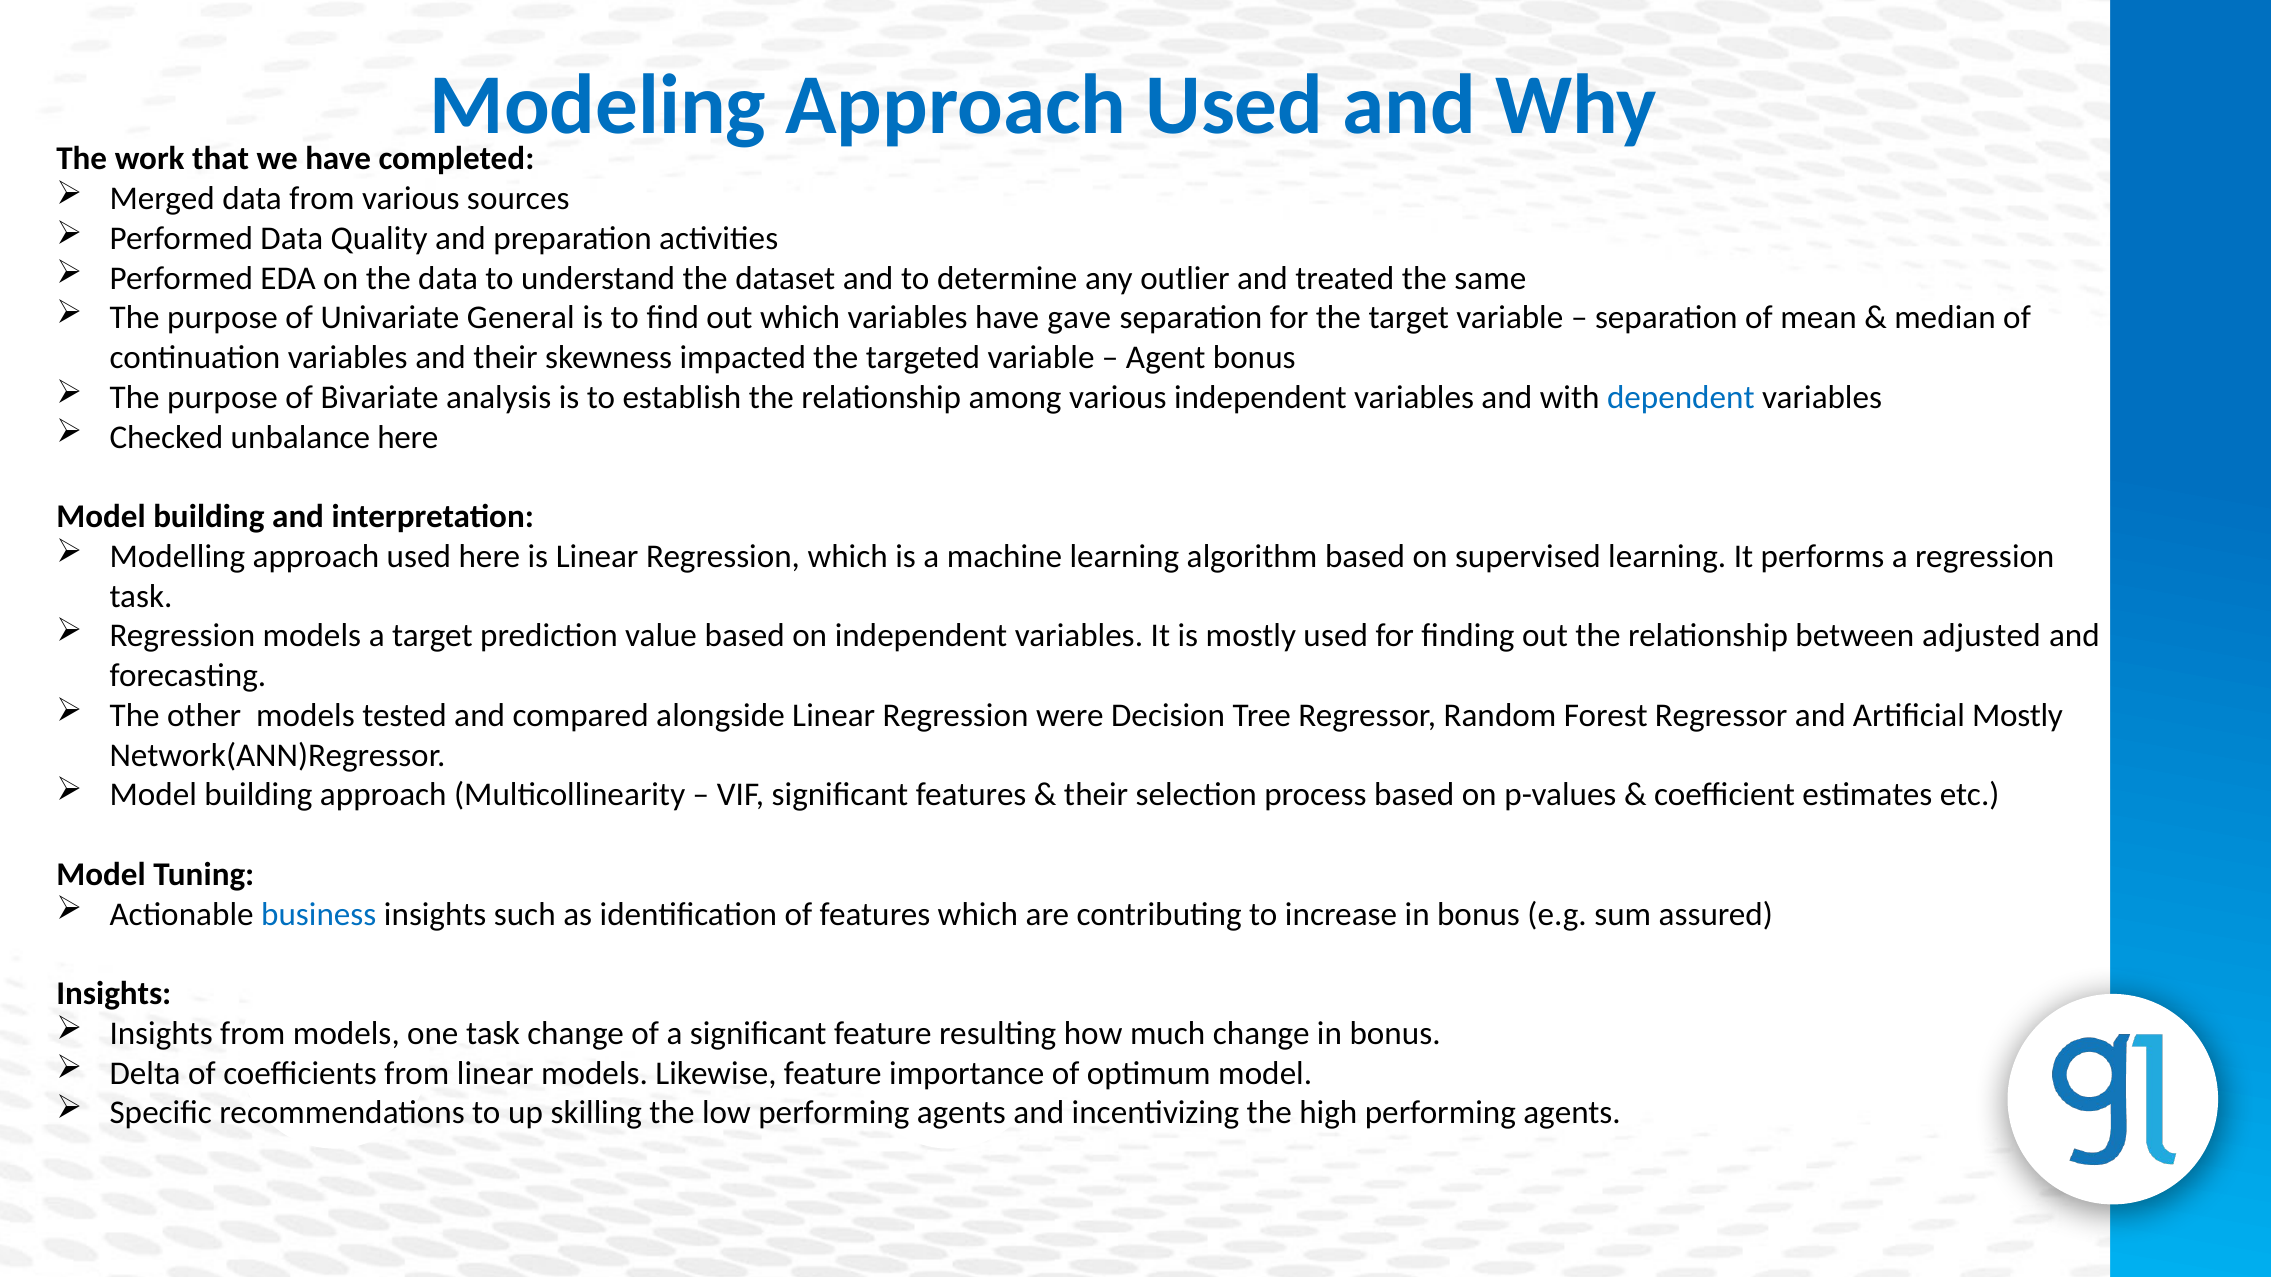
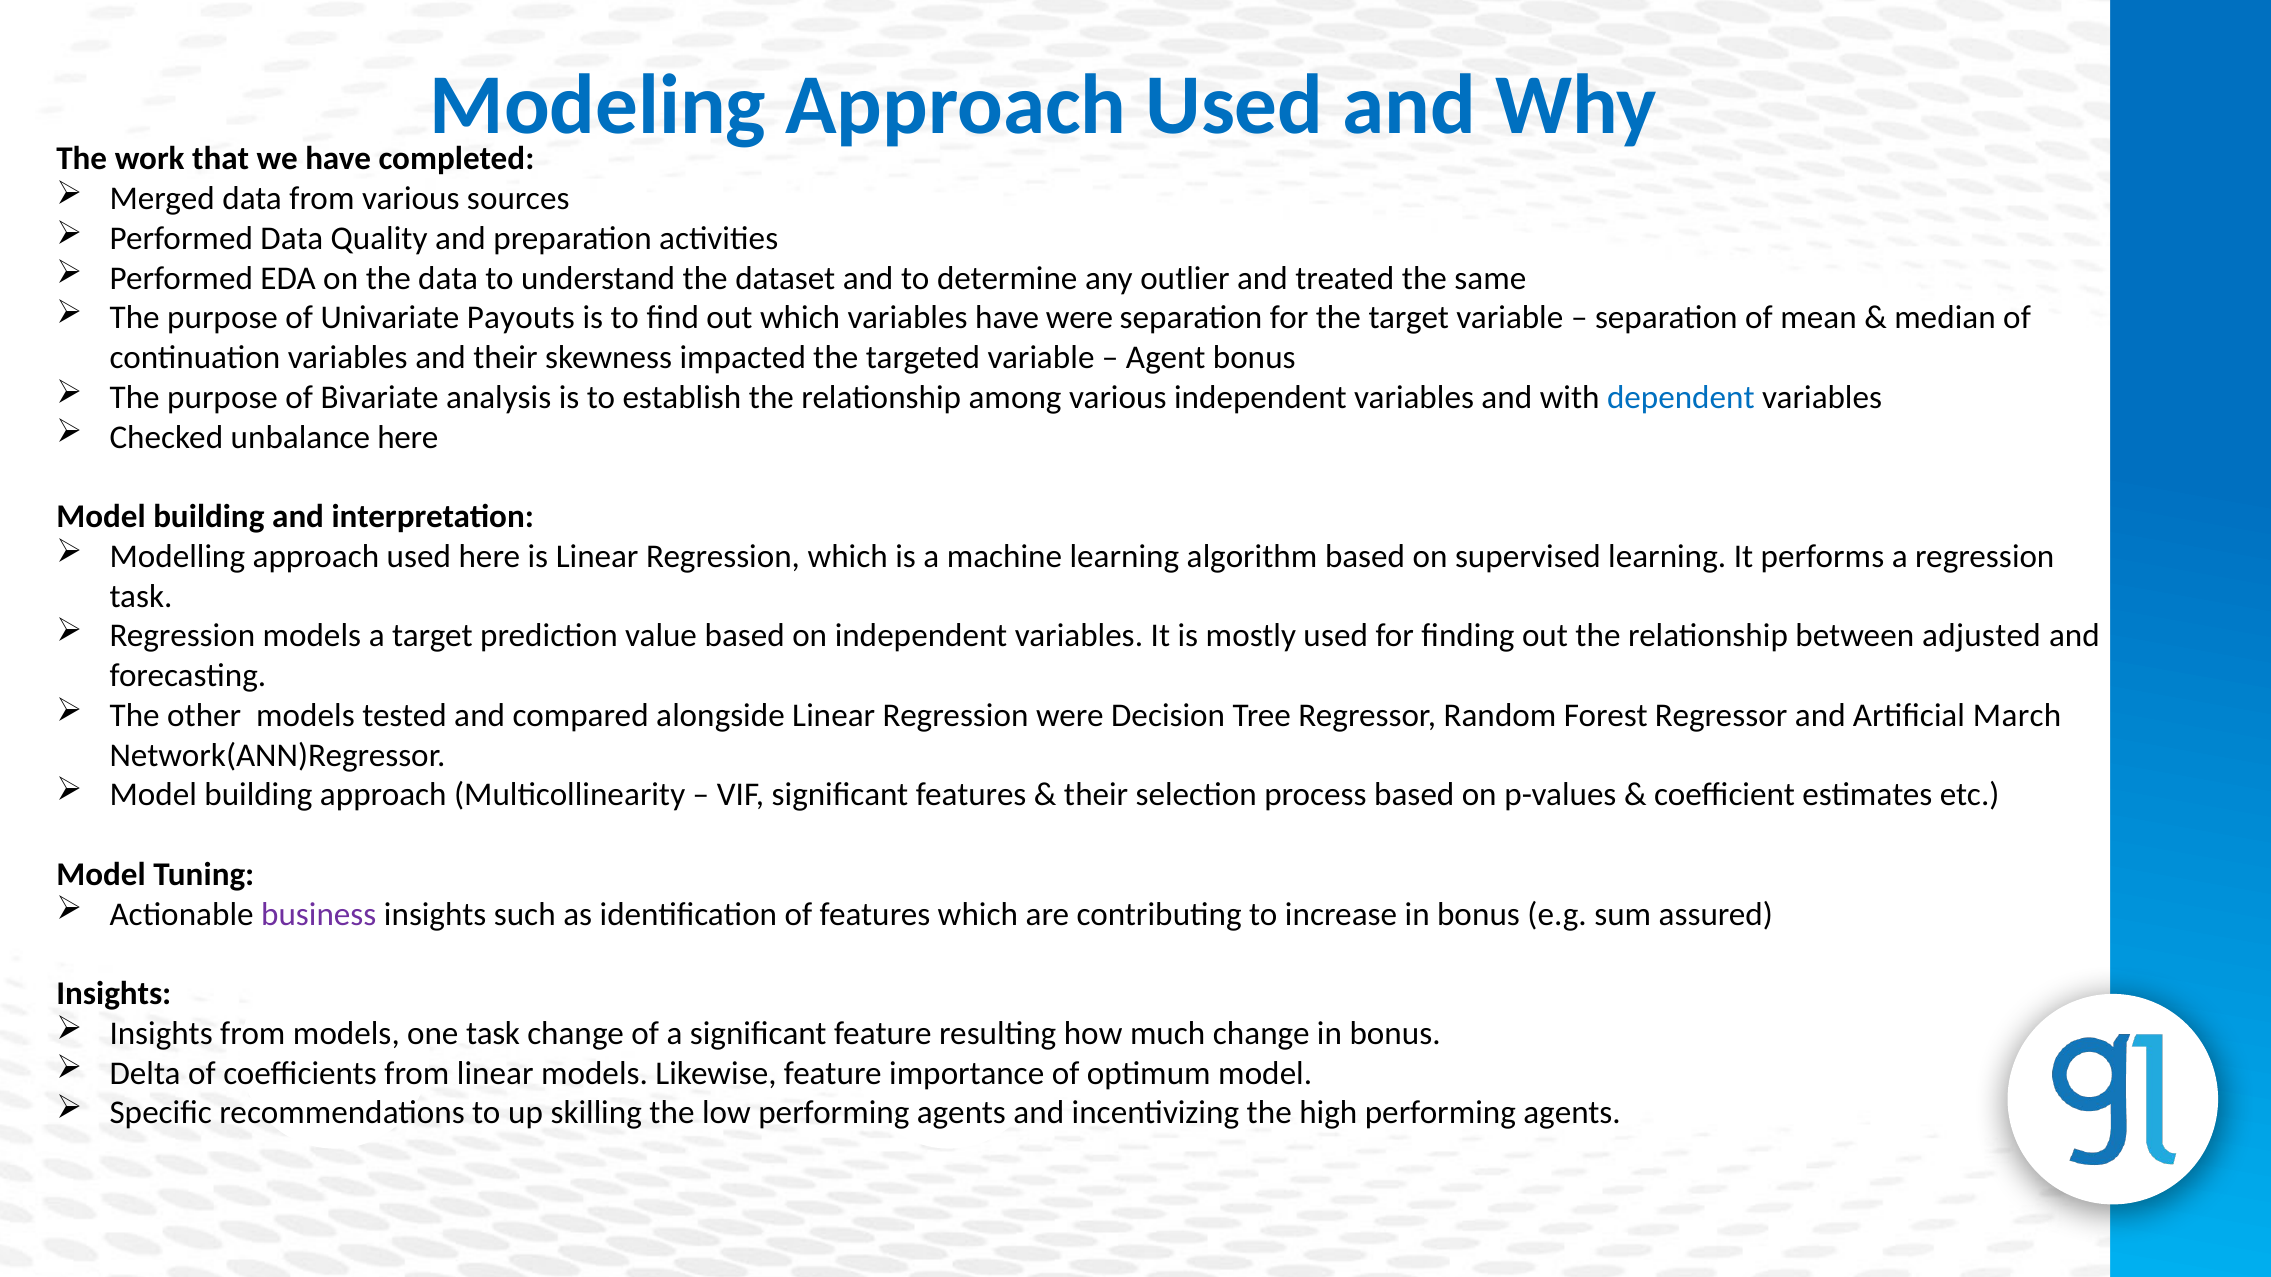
General: General -> Payouts (521, 318)
have gave: gave -> were (1080, 318)
Artificial Mostly: Mostly -> March (2017, 716)
business colour: blue -> purple (319, 915)
